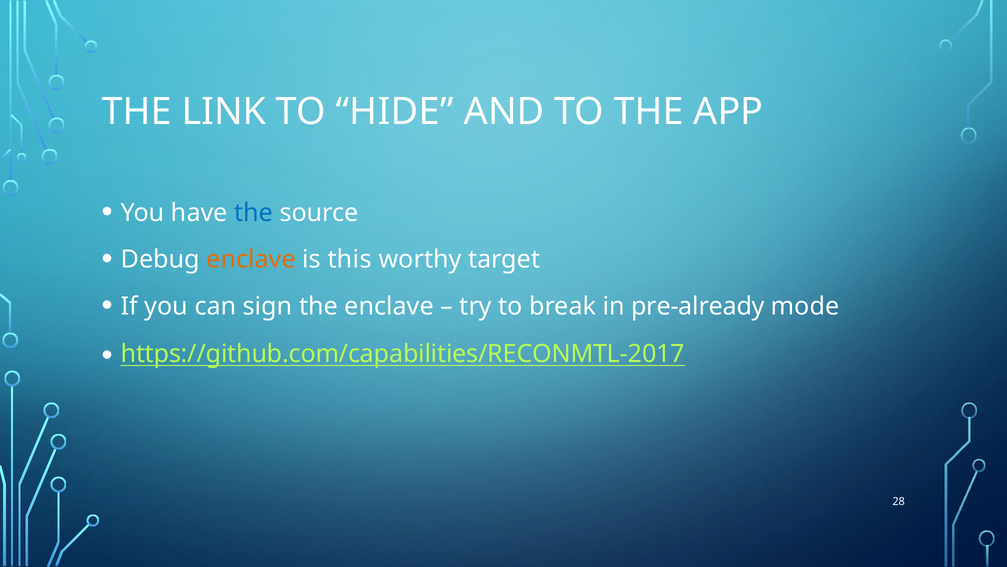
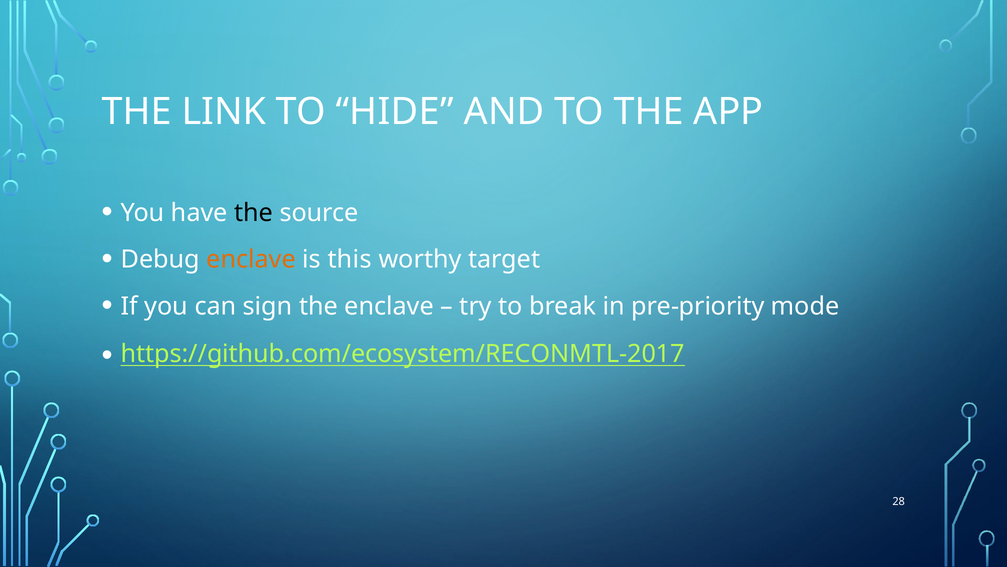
the colour: blue -> black (254, 212)
pre-already: pre-already -> pre-priority (698, 306)
https://github.com/capabilities/RECONMTL-2017: https://github.com/capabilities/RECONMTL-2017 -> https://github.com/ecosystem/RECONMTL-2017 (403, 354)
